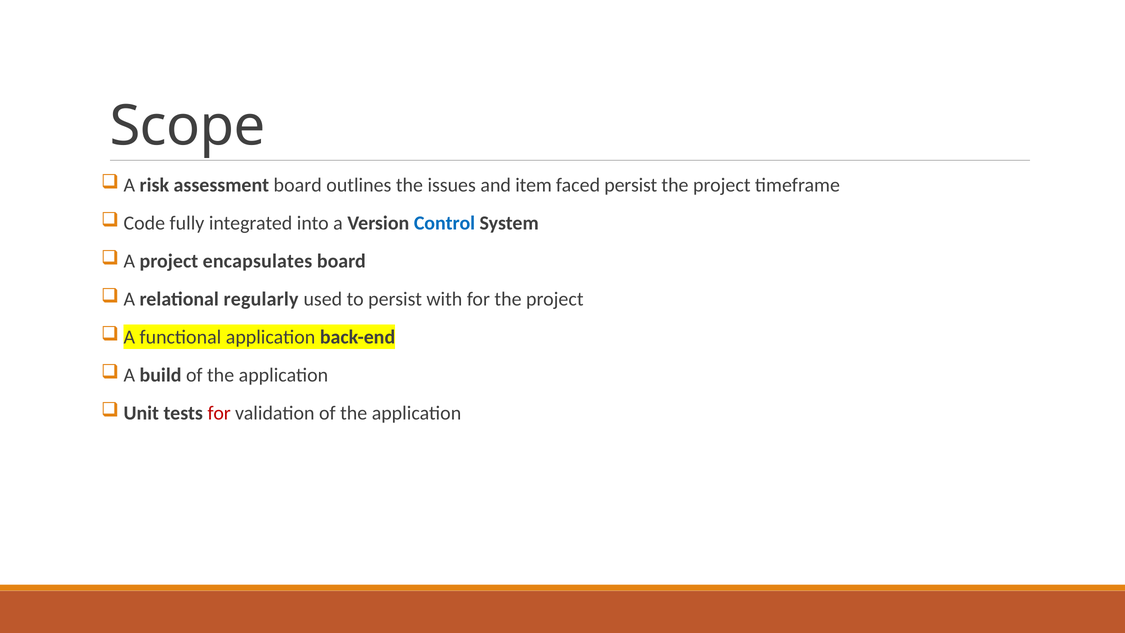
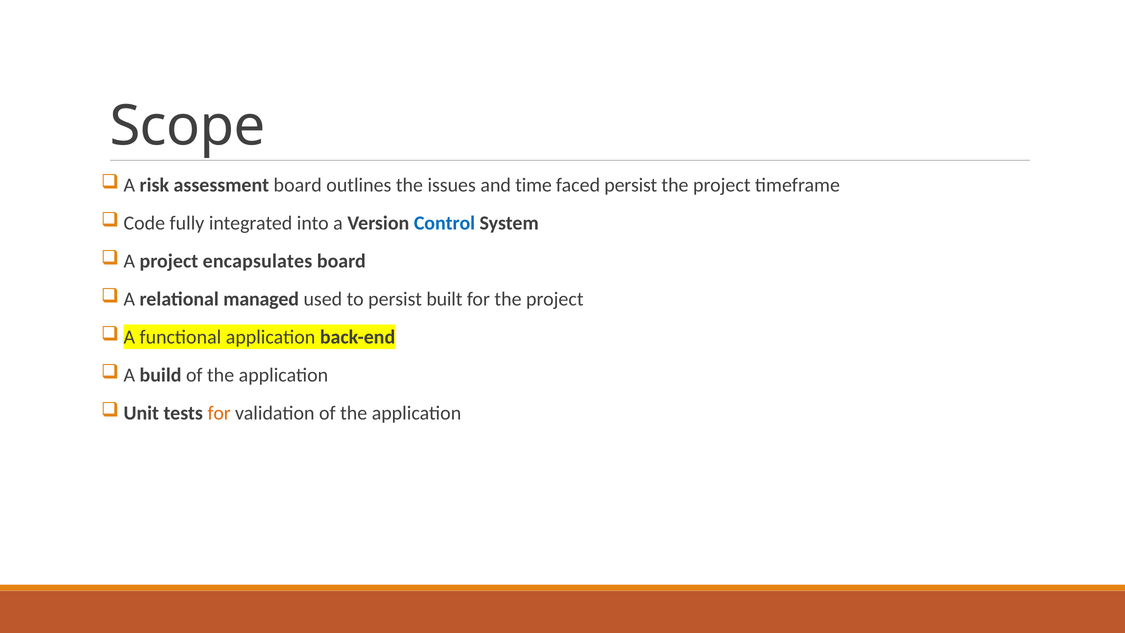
item: item -> time (534, 185)
regularly: regularly -> managed (261, 299)
with: with -> built (444, 299)
for colour: red -> orange (219, 413)
